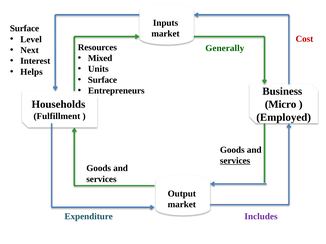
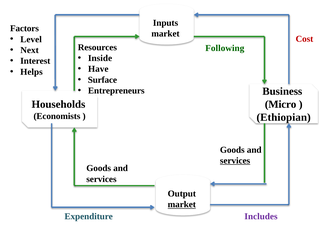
Surface: Surface -> Factors (24, 28)
Generally: Generally -> Following (225, 48)
Mixed: Mixed -> Inside (100, 58)
Units: Units -> Have (98, 69)
Fulfillment: Fulfillment -> Economists (57, 116)
Employed: Employed -> Ethiopian (284, 118)
market underline: none -> present (182, 205)
